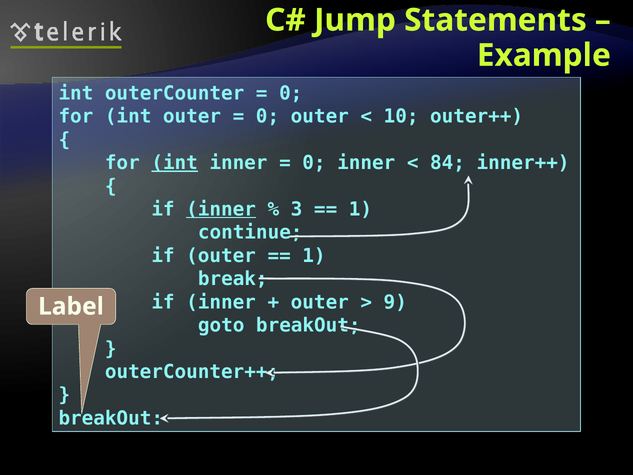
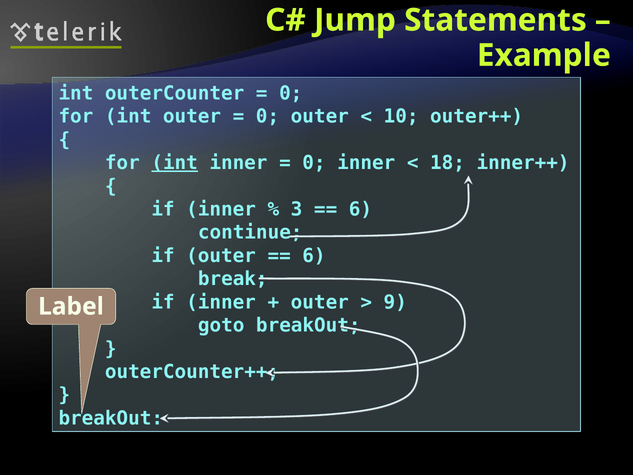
84: 84 -> 18 (448, 163)
inner underline: present -> none (221, 209)
1: 1 -> 6 (360, 209)
1: 1 -> 6 (314, 256)
